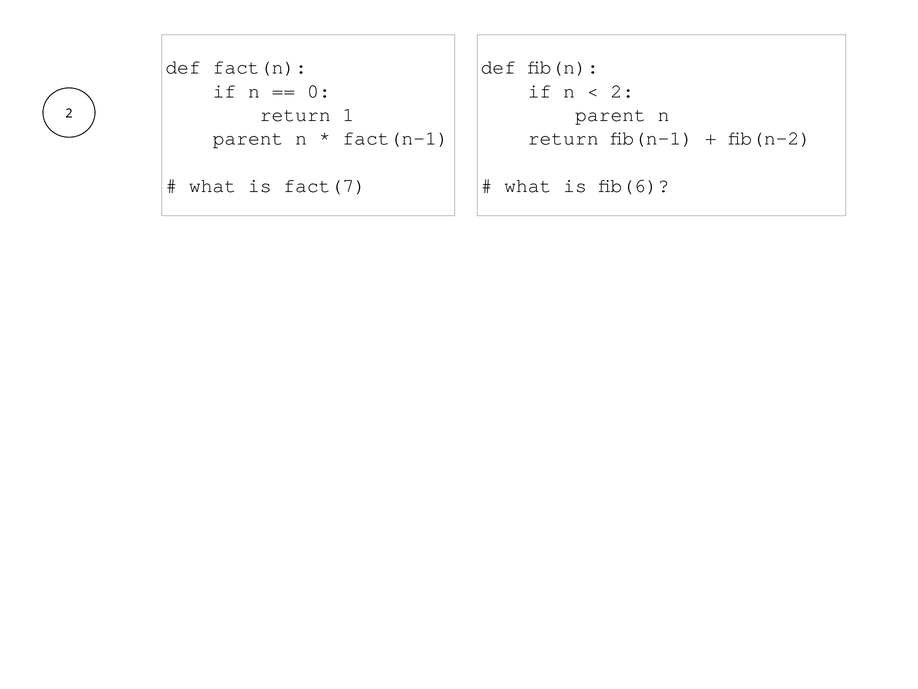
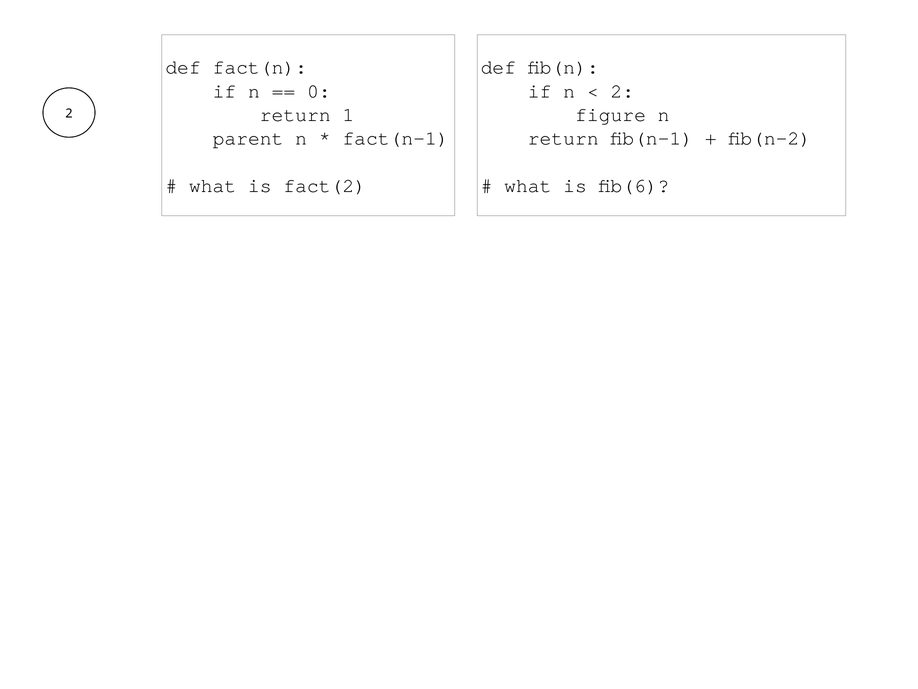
parent: parent -> figure (611, 115)
fact(7: fact(7 -> fact(2 (325, 186)
